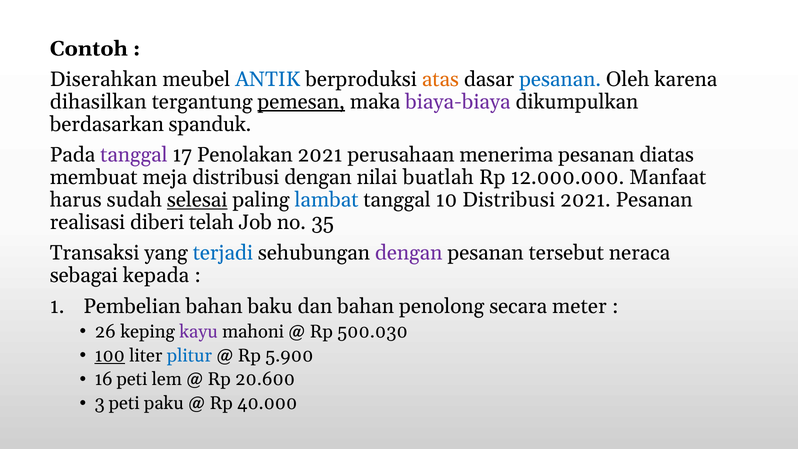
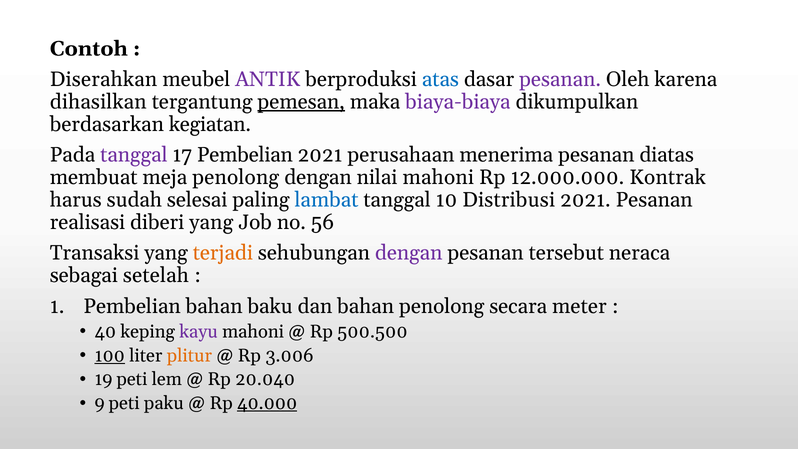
ANTIK colour: blue -> purple (268, 79)
atas colour: orange -> blue (440, 79)
pesanan colour: blue -> purple (560, 79)
spanduk: spanduk -> kegiatan (210, 124)
17 Penolakan: Penolakan -> Pembelian (245, 155)
meja distribusi: distribusi -> penolong (236, 177)
nilai buatlah: buatlah -> mahoni (438, 177)
Manfaat: Manfaat -> Kontrak (668, 177)
selesai underline: present -> none (197, 200)
diberi telah: telah -> yang (211, 222)
35: 35 -> 56 (323, 222)
terjadi colour: blue -> orange (223, 253)
kepada: kepada -> setelah (156, 275)
26: 26 -> 40 (105, 331)
500.030: 500.030 -> 500.500 (373, 331)
plitur colour: blue -> orange (189, 355)
5.900: 5.900 -> 3.006 (289, 355)
16: 16 -> 19 (104, 379)
20.600: 20.600 -> 20.040 (265, 379)
3: 3 -> 9 (100, 403)
40.000 underline: none -> present (267, 403)
